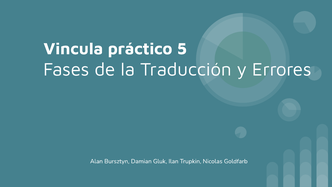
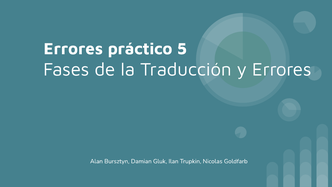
Vincula: Vincula -> Errores (73, 49)
